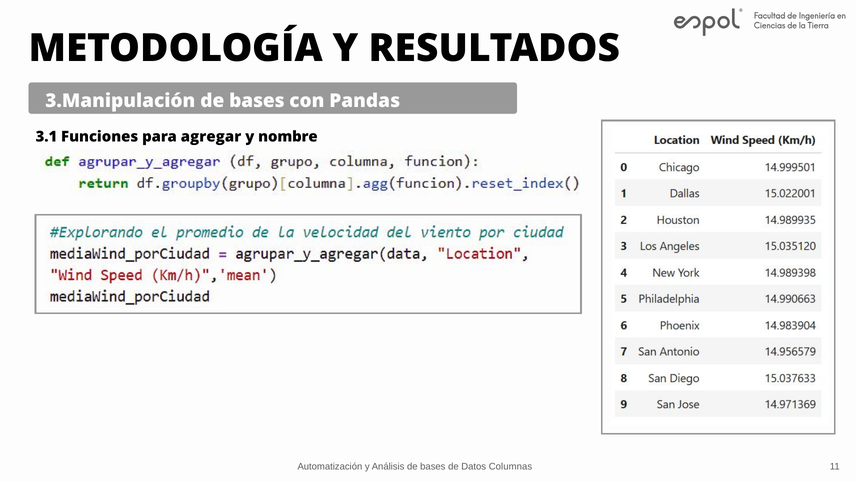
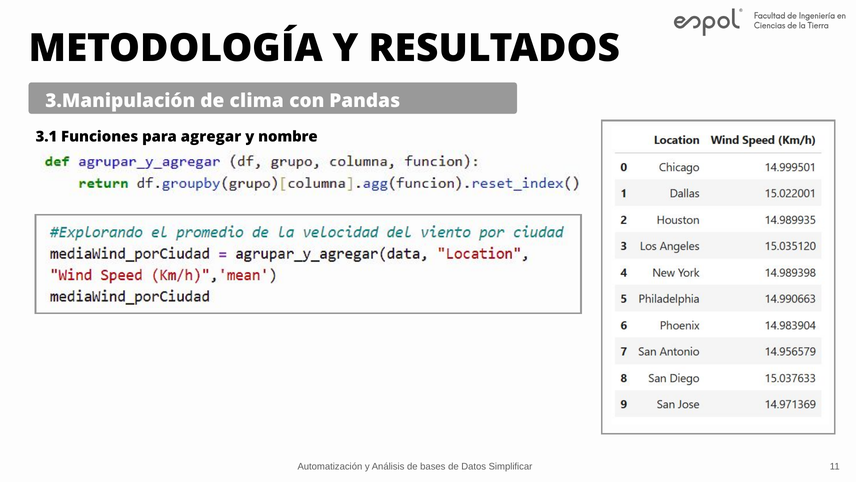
3.Manipulación de bases: bases -> clima (257, 101)
Columnas: Columnas -> Simplificar (511, 466)
